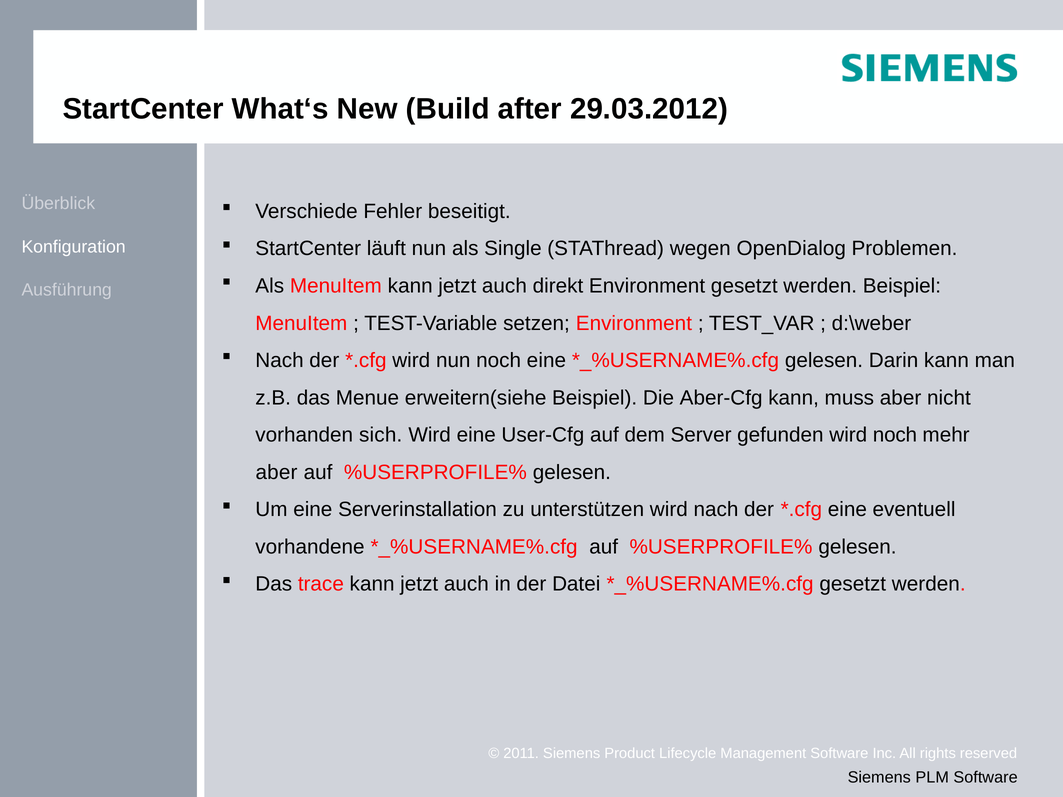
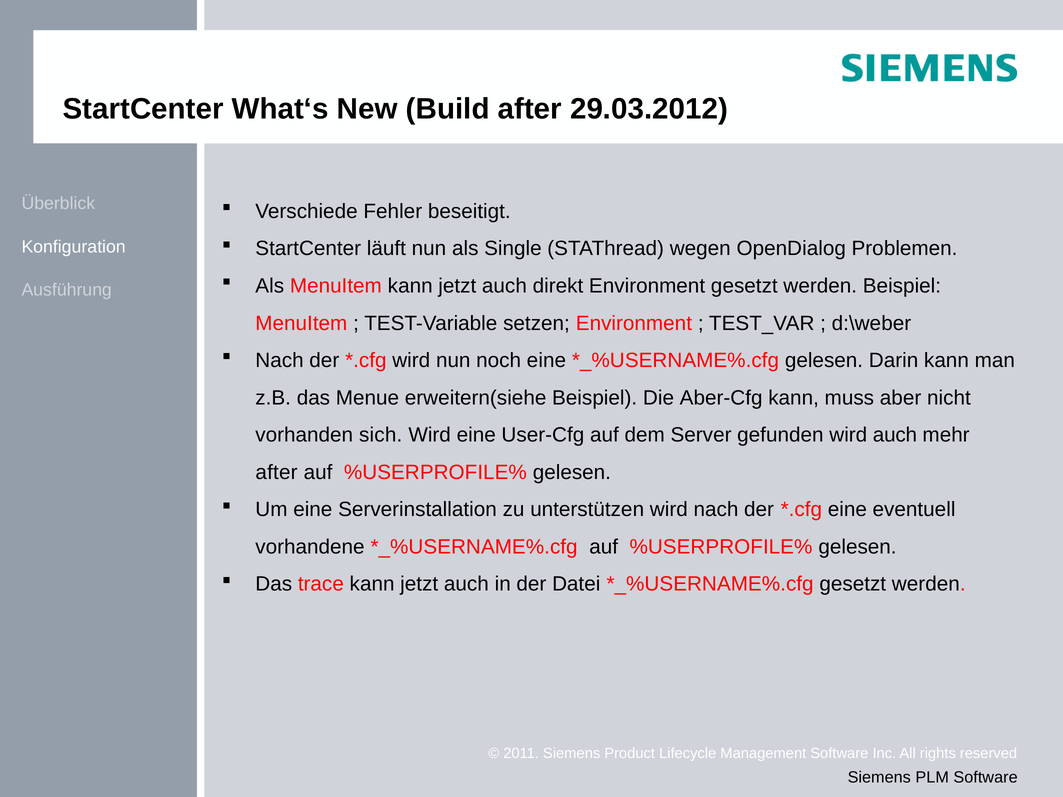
wird noch: noch -> auch (895, 435)
aber: aber -> after (277, 472)
